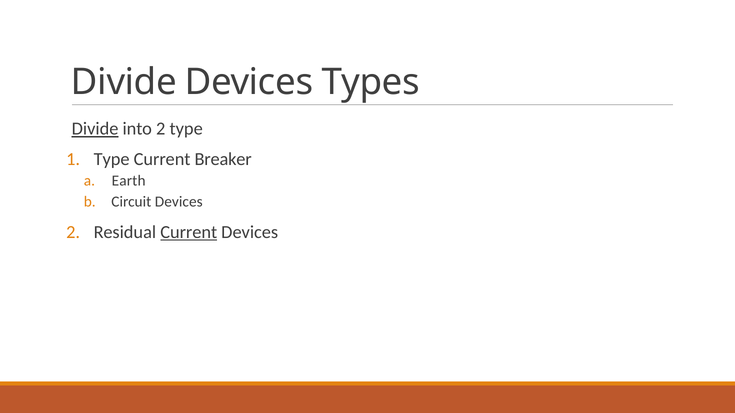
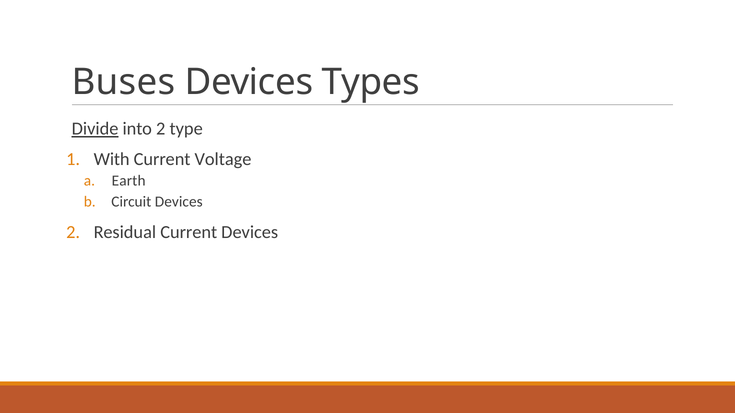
Divide: Divide -> Buses (124, 82)
Type: Type -> With (112, 160)
Breaker: Breaker -> Voltage (223, 160)
Current underline: present -> none (189, 232)
